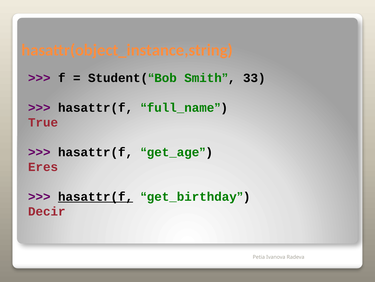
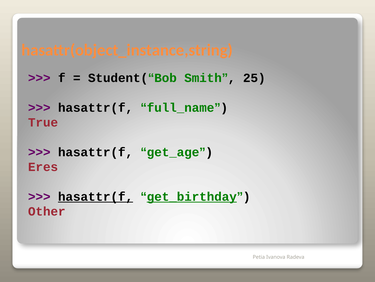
33: 33 -> 25 (254, 78)
get_birthday underline: none -> present (192, 196)
Decir: Decir -> Other (47, 211)
